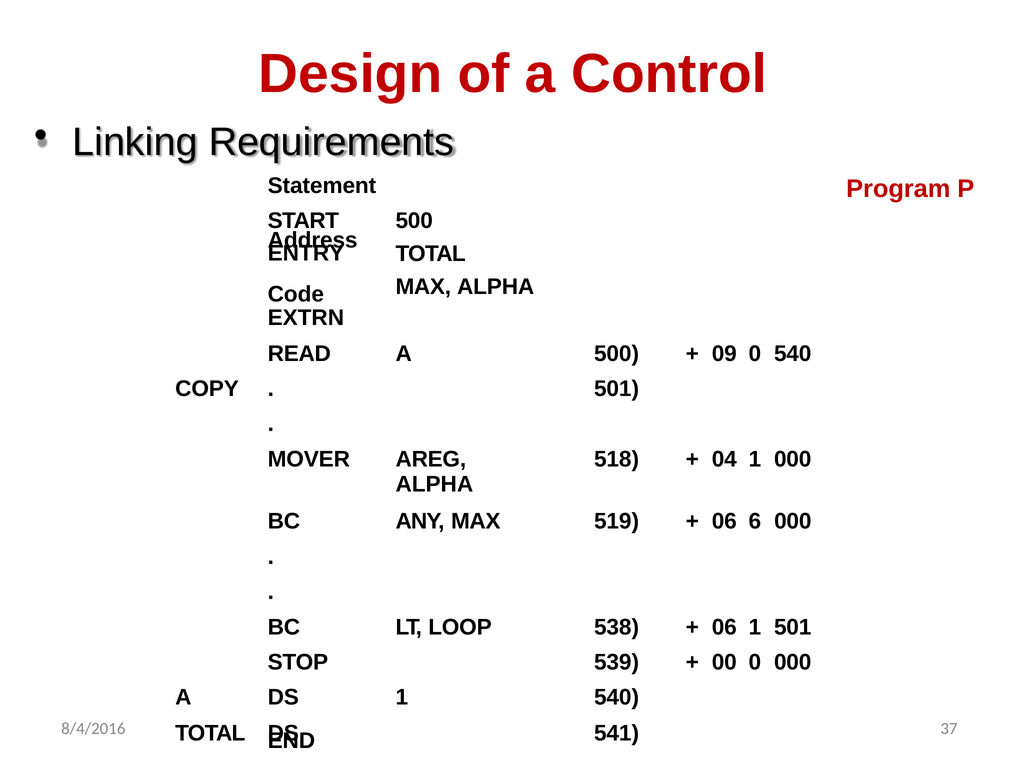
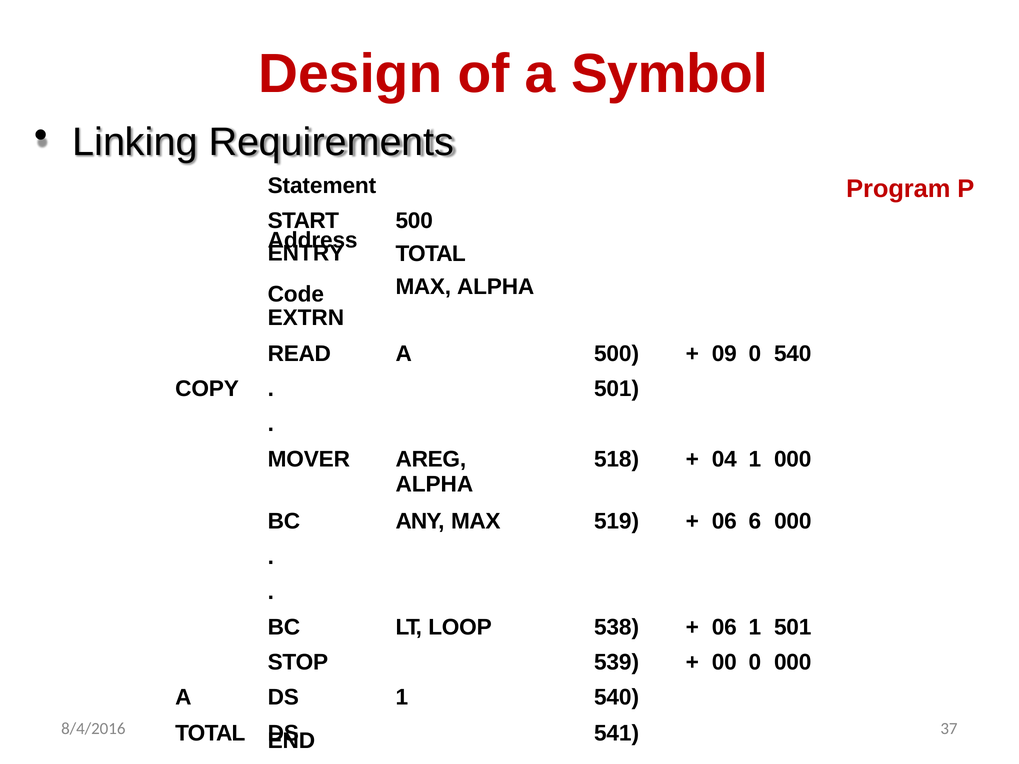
Control: Control -> Symbol (669, 74)
